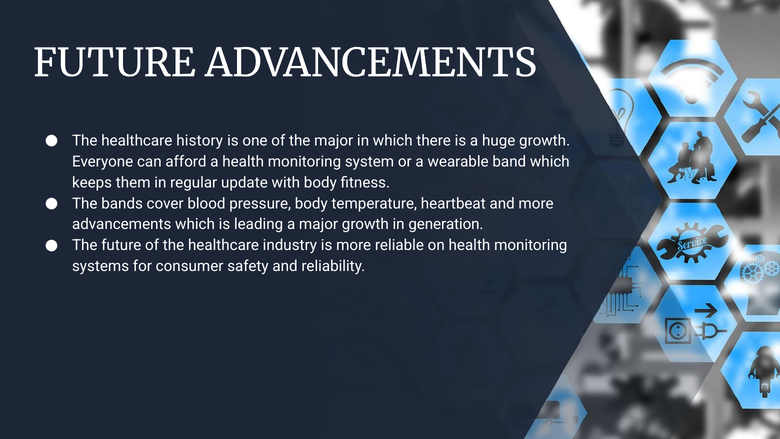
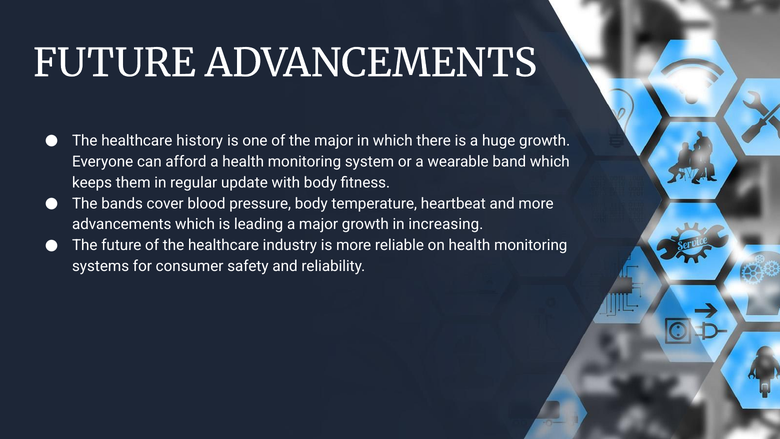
generation: generation -> increasing (446, 224)
